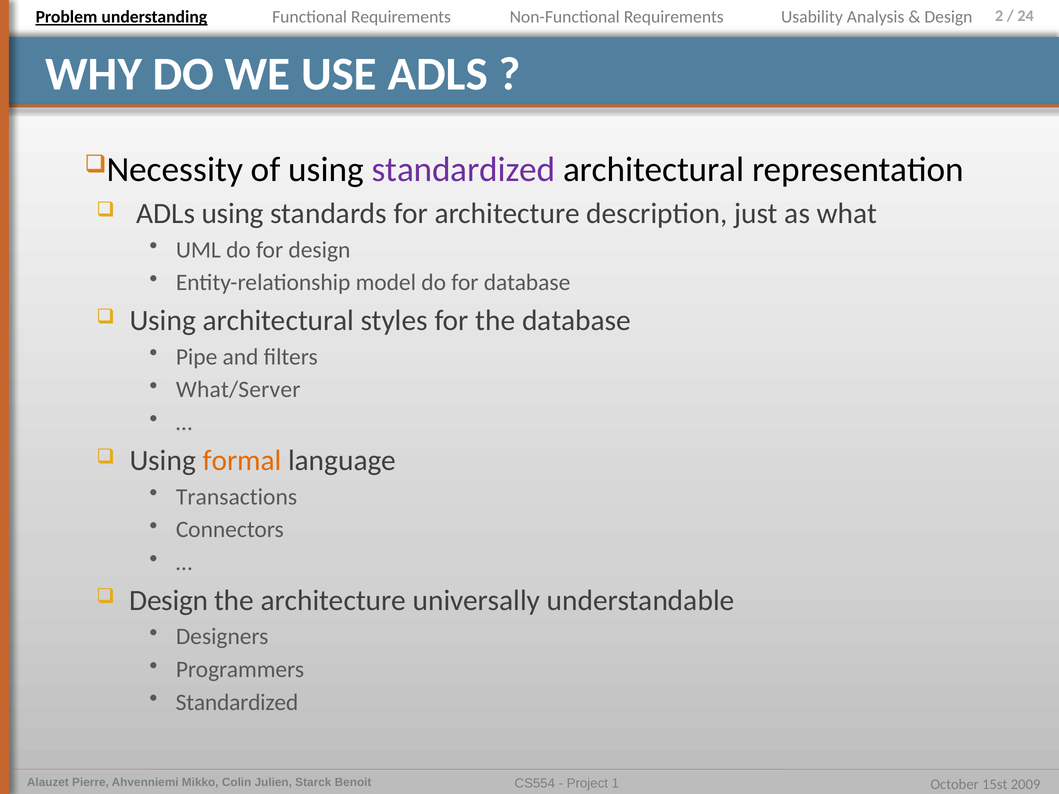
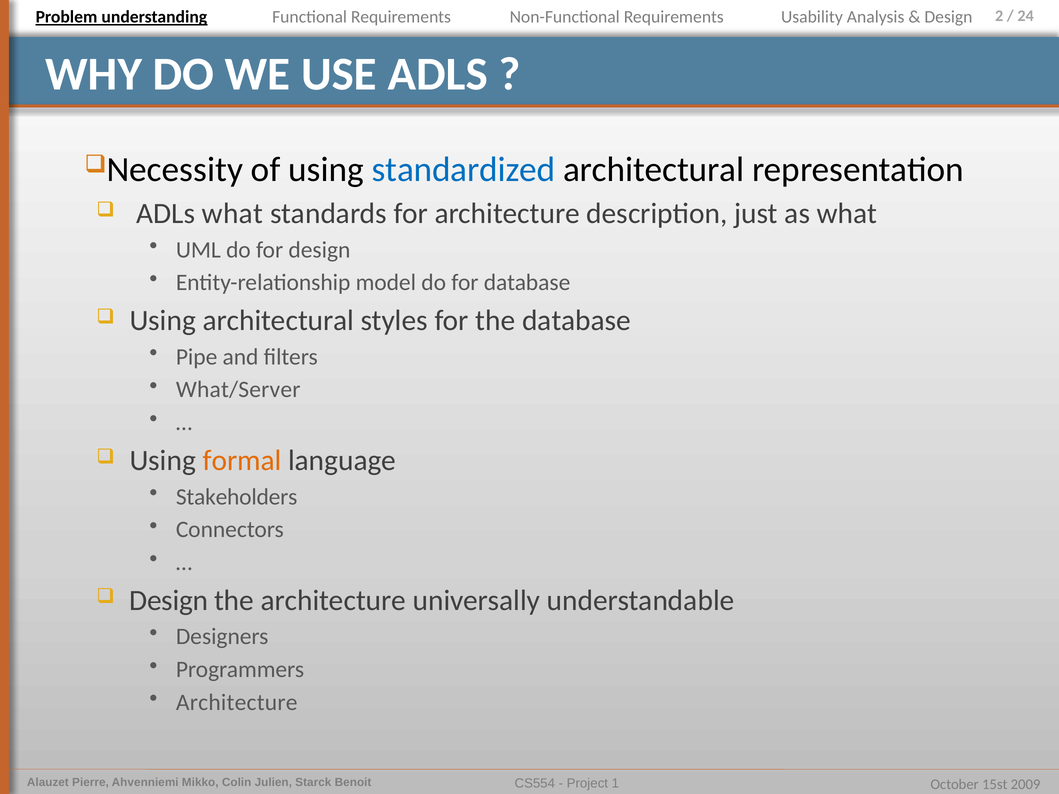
standardized colour: purple -> blue (464, 170)
ADLs using: using -> what (232, 214)
Transactions: Transactions -> Stakeholders (237, 497)
Standardized: Standardized -> Architecture (237, 703)
